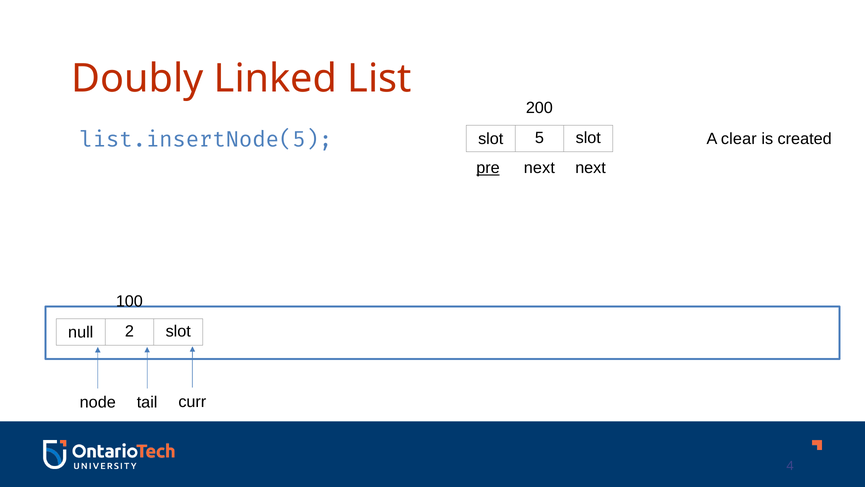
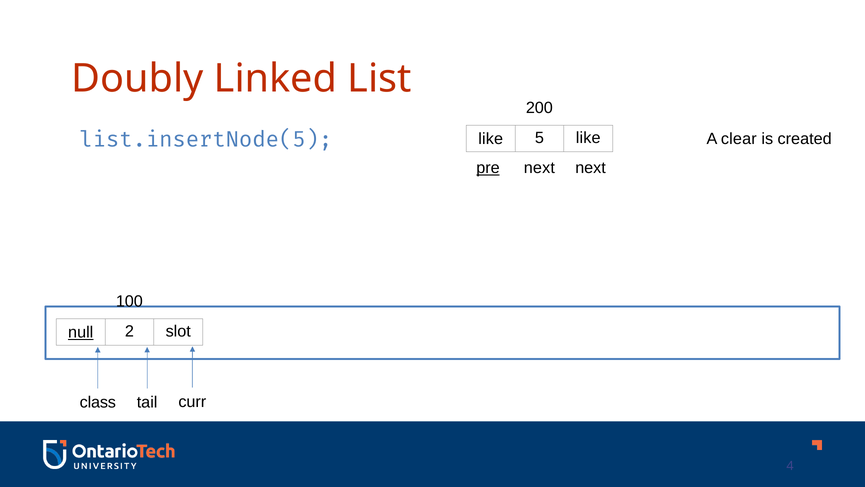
list.insertNode(5 slot: slot -> like (491, 139)
5 slot: slot -> like (588, 138)
null underline: none -> present (81, 332)
node: node -> class (98, 402)
